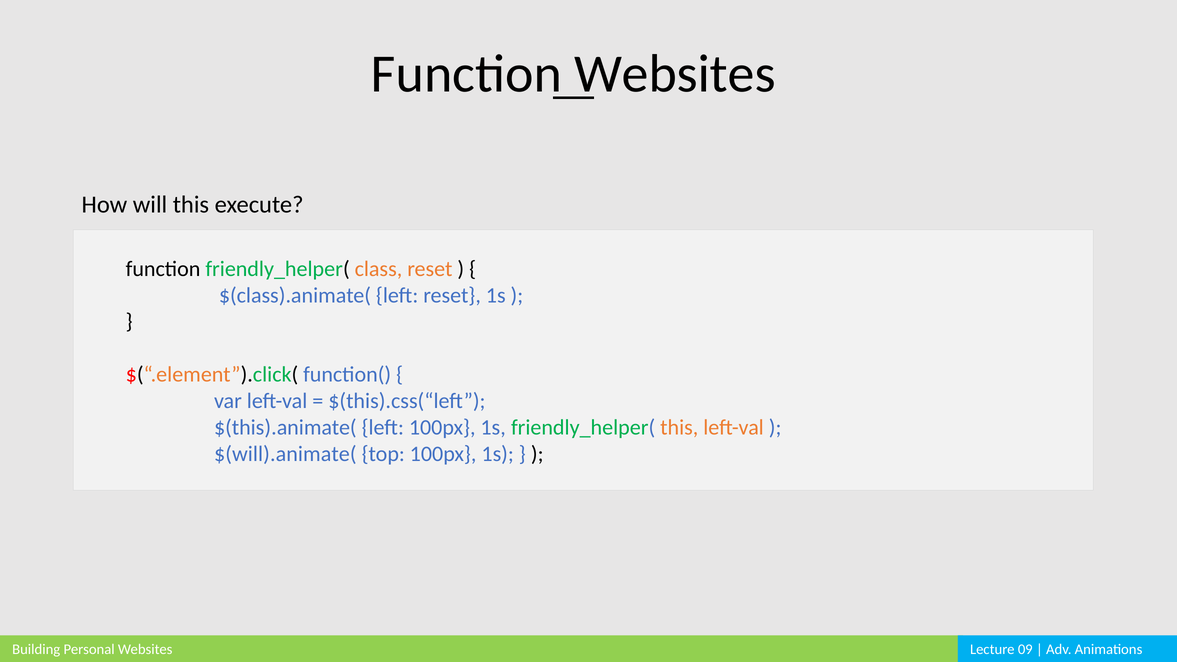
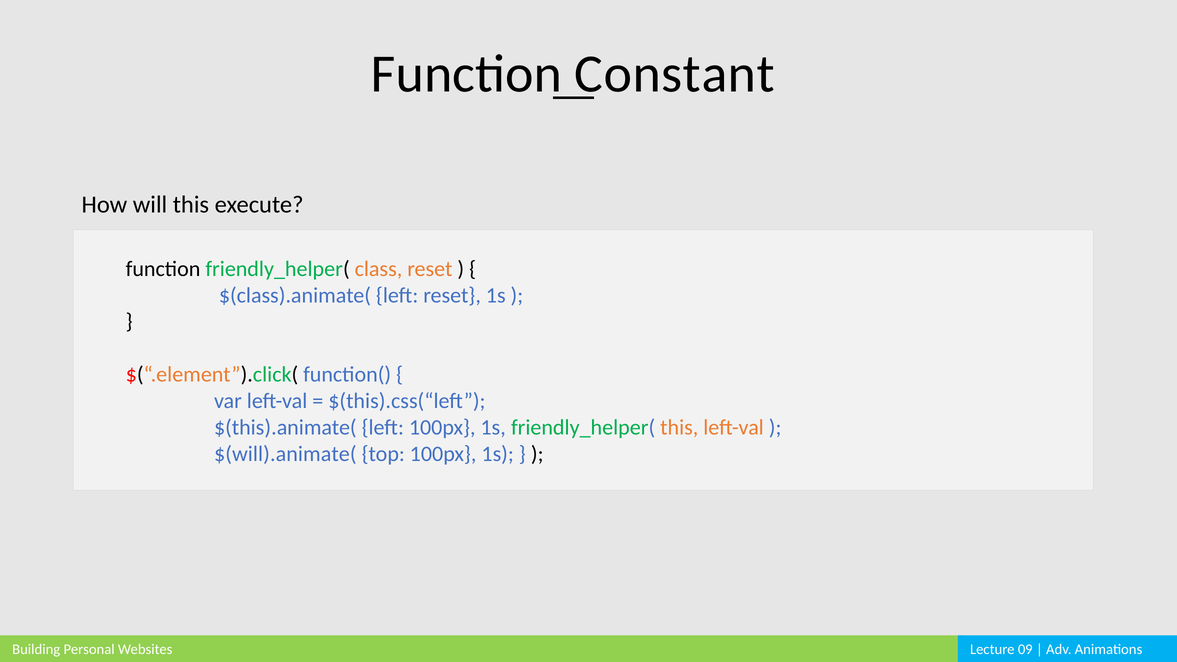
Function Websites: Websites -> Constant (675, 74)
